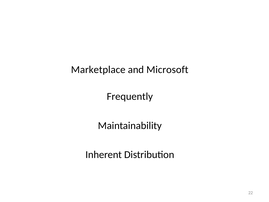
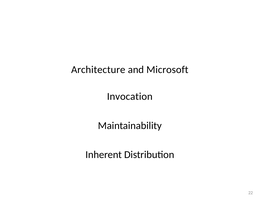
Marketplace: Marketplace -> Architecture (98, 70)
Frequently: Frequently -> Invocation (130, 96)
